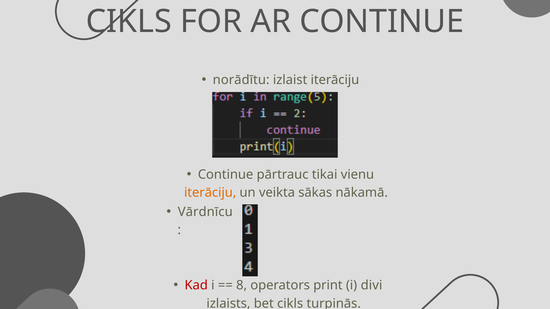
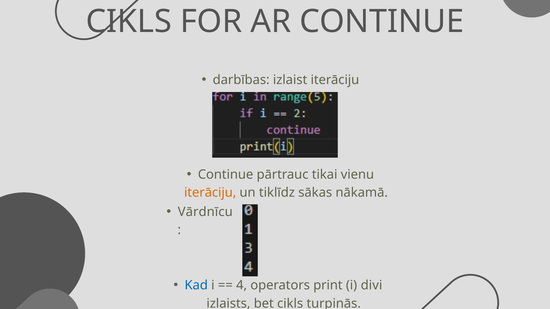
norādītu: norādītu -> darbības (241, 80)
veikta: veikta -> tiklīdz (277, 193)
Kad colour: red -> blue (196, 286)
8: 8 -> 4 (242, 286)
